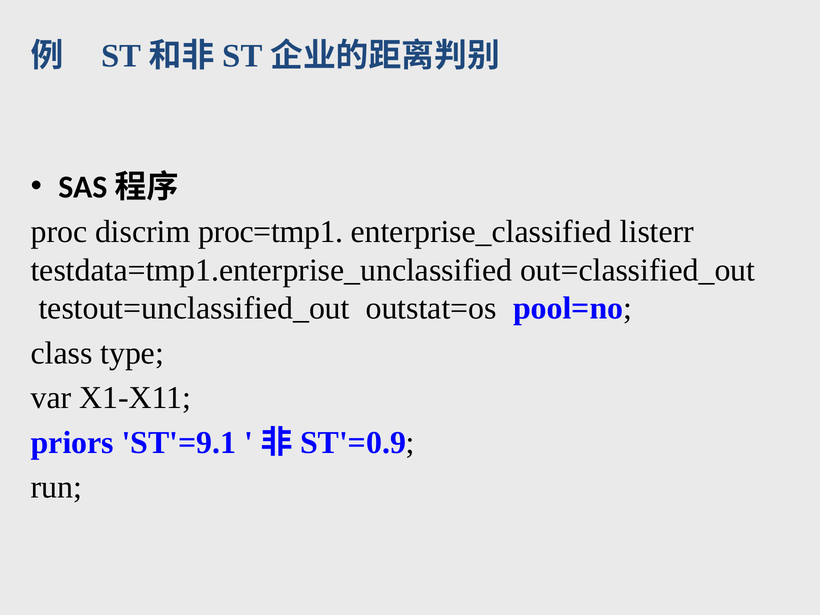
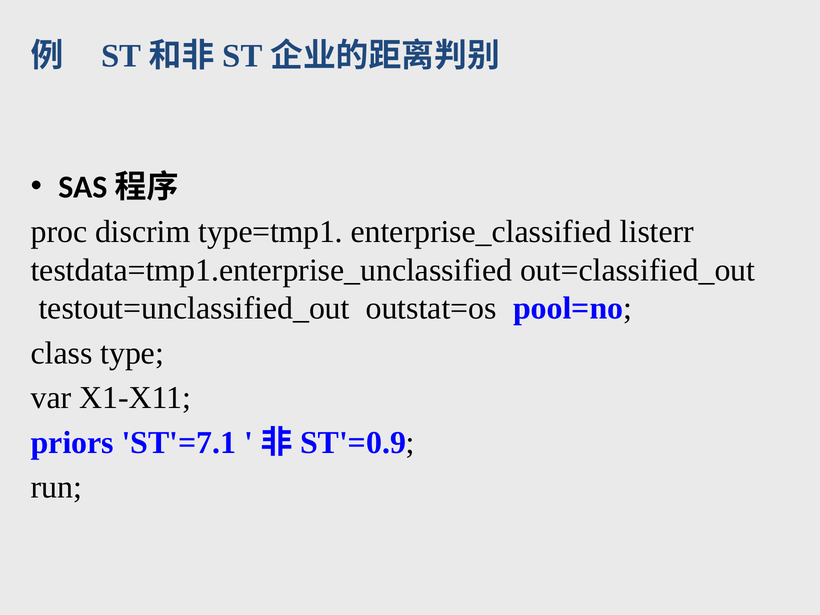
proc=tmp1: proc=tmp1 -> type=tmp1 (271, 232)
ST'=9.1: ST'=9.1 -> ST'=7.1 (179, 443)
